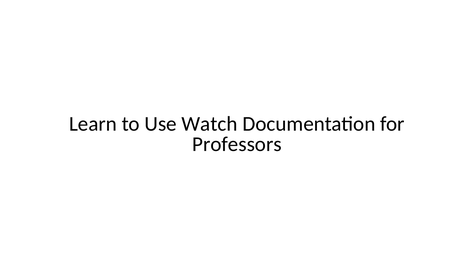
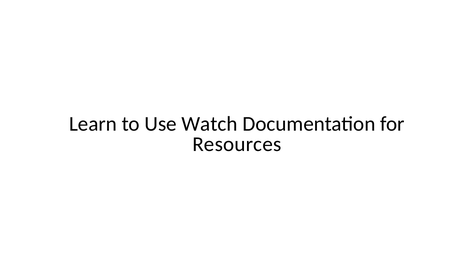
Professors: Professors -> Resources (237, 144)
